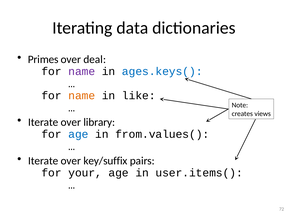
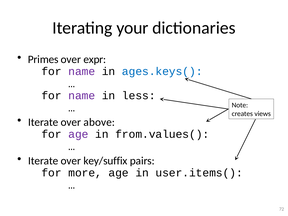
data: data -> your (132, 28)
deal: deal -> expr (95, 59)
name colour: orange -> purple (82, 96)
like: like -> less (139, 96)
library: library -> above (99, 122)
age colour: blue -> purple (78, 134)
your: your -> more (85, 173)
